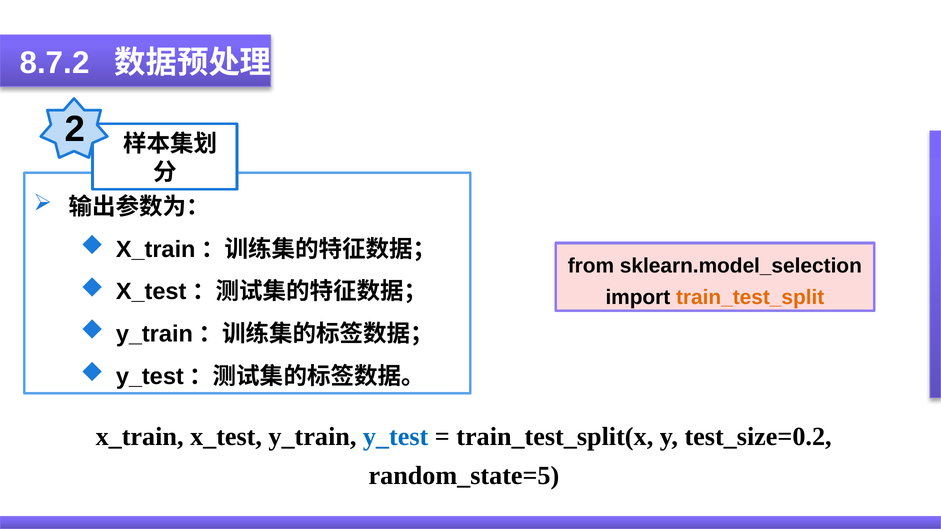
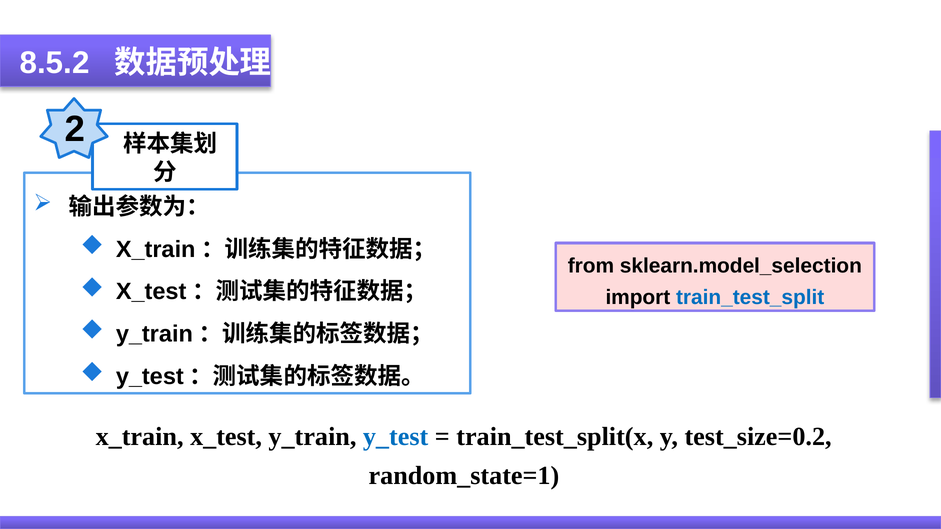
8.7.2: 8.7.2 -> 8.5.2 (55, 63)
train_test_split colour: orange -> blue (750, 297)
random_state=5: random_state=5 -> random_state=1 (464, 476)
